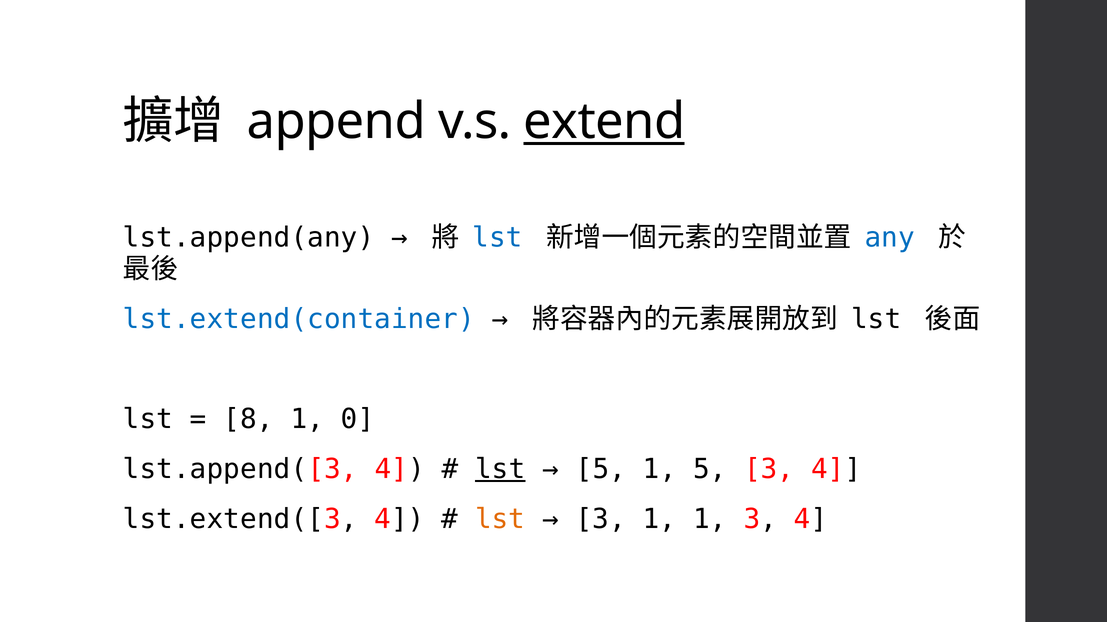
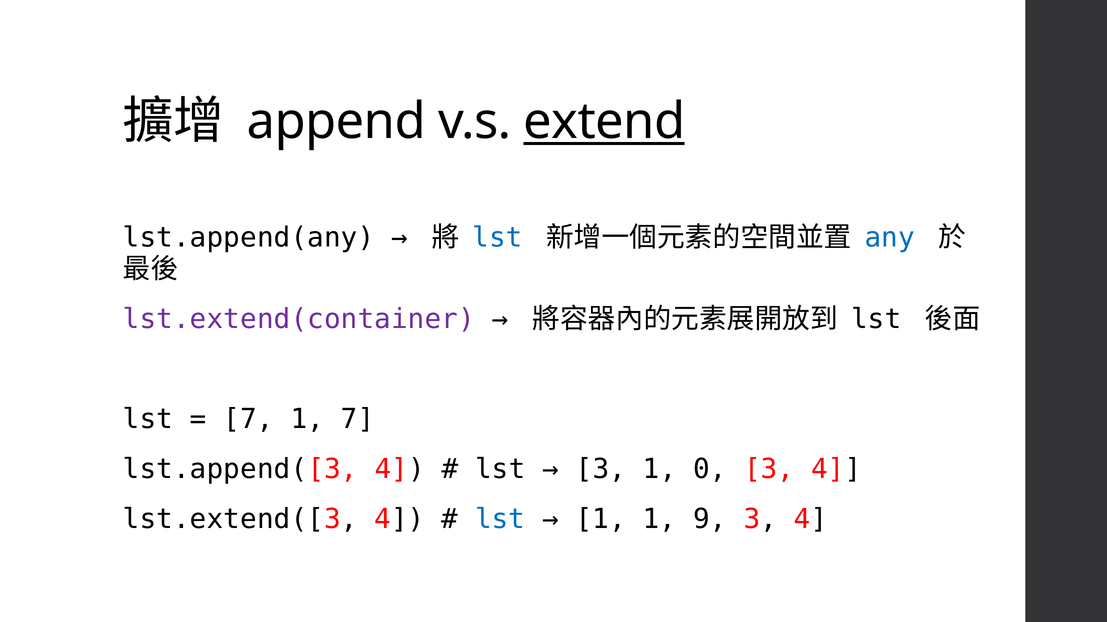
lst.extend(container colour: blue -> purple (299, 320)
8: 8 -> 7 (249, 420)
1 0: 0 -> 7 (358, 420)
lst underline: present -> none (500, 470)
5: 5 -> 3 (601, 470)
1 5: 5 -> 0 (710, 470)
lst colour: orange -> blue (500, 520)
3: 3 -> 1 (601, 520)
1 1: 1 -> 9 (710, 520)
